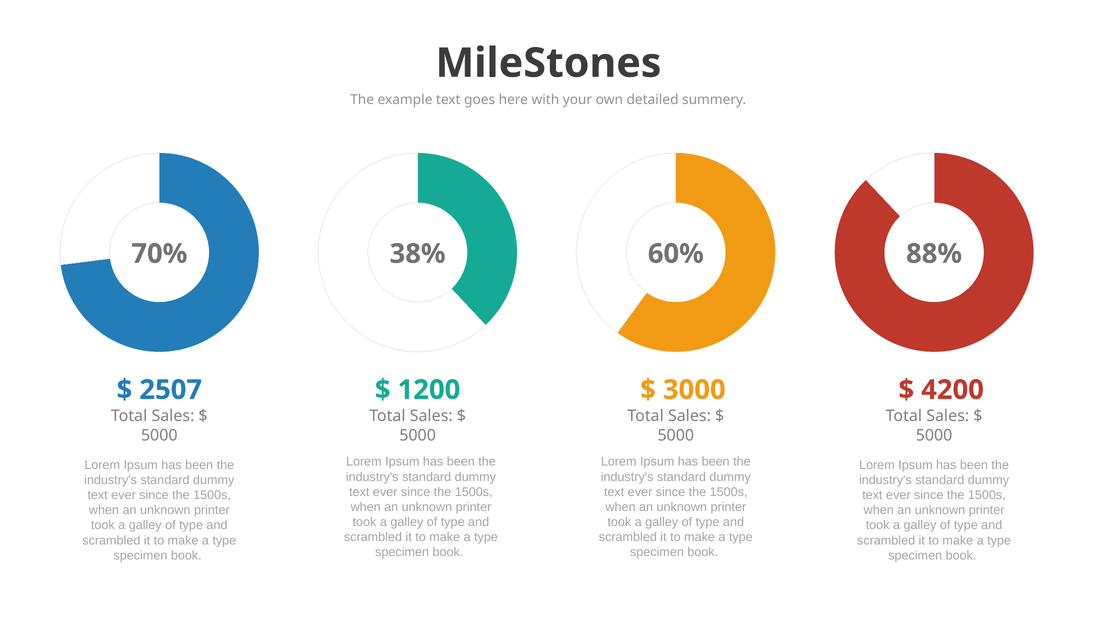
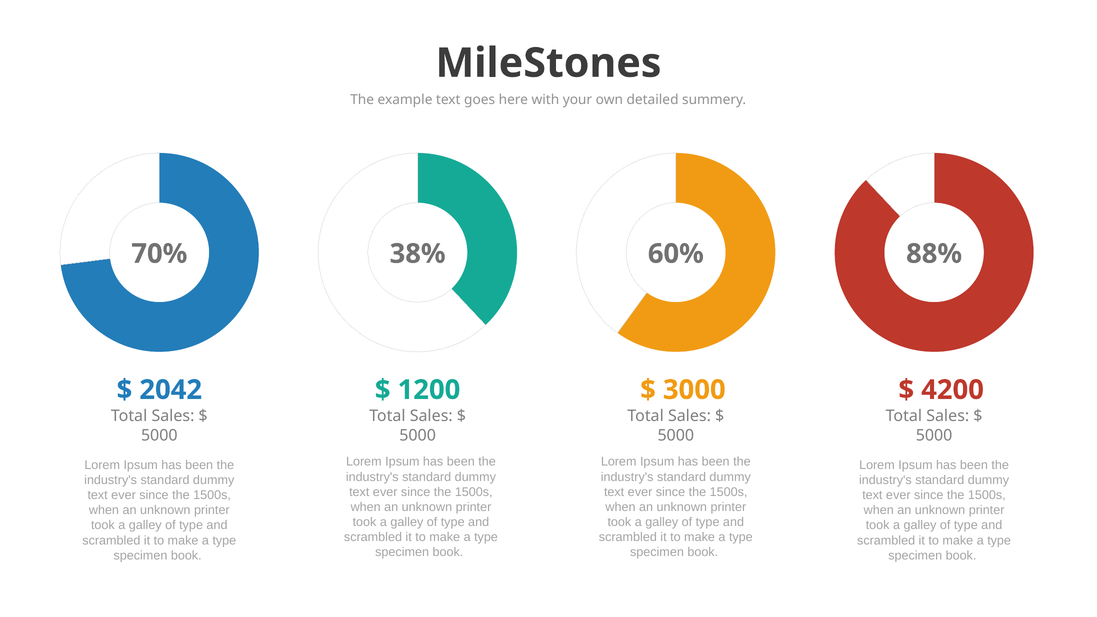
2507: 2507 -> 2042 (171, 390)
